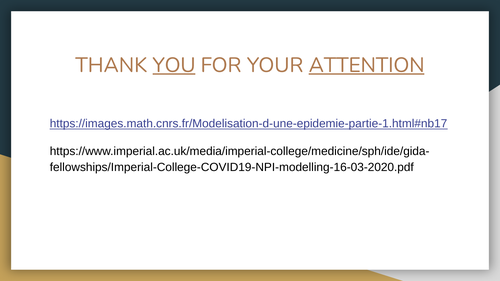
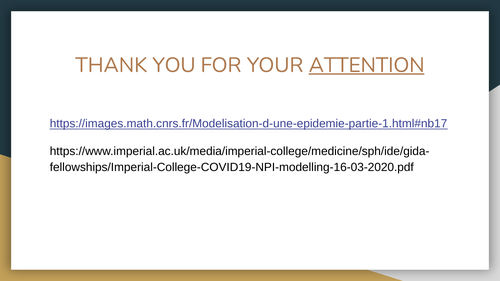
YOU underline: present -> none (174, 65)
